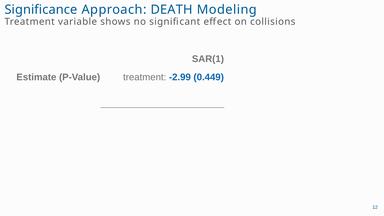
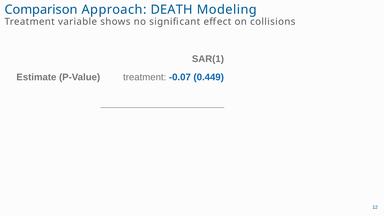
Significance: Significance -> Comparison (41, 10)
-2.99: -2.99 -> -0.07 (180, 77)
